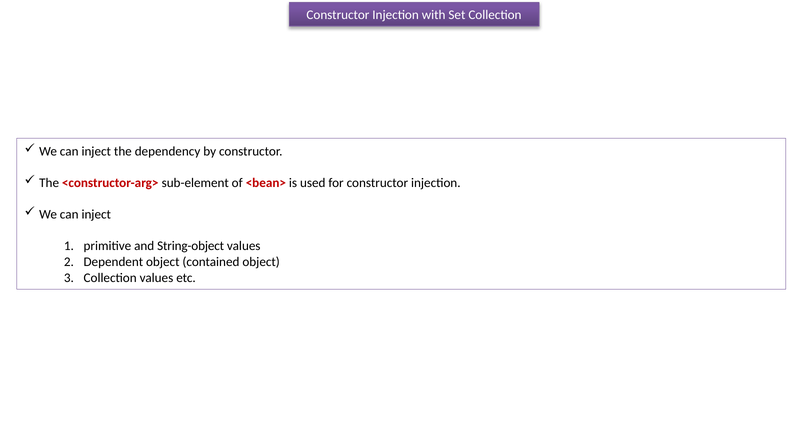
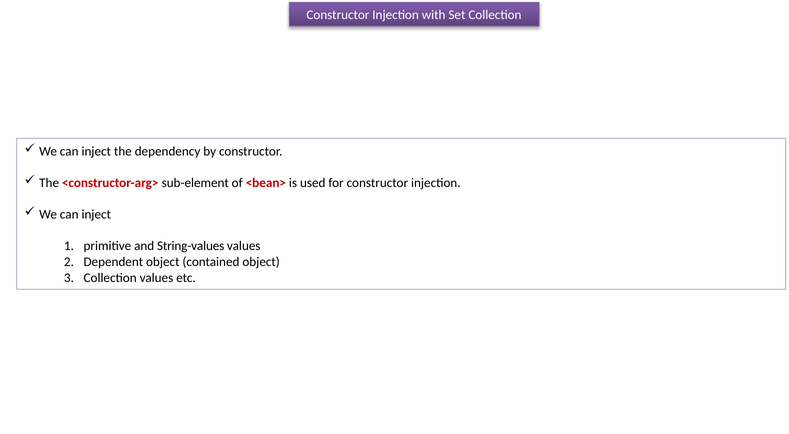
String-object: String-object -> String-values (191, 246)
